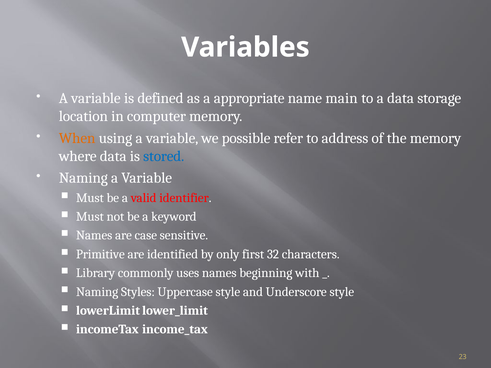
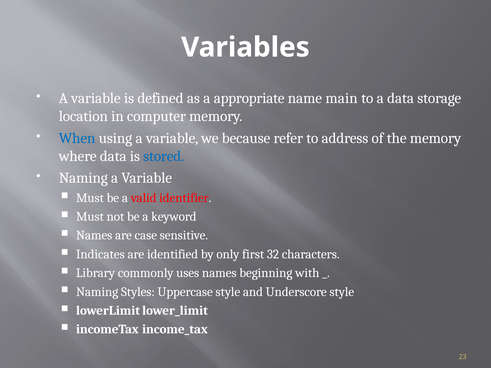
When colour: orange -> blue (77, 138)
possible: possible -> because (246, 138)
Primitive: Primitive -> Indicates (100, 254)
